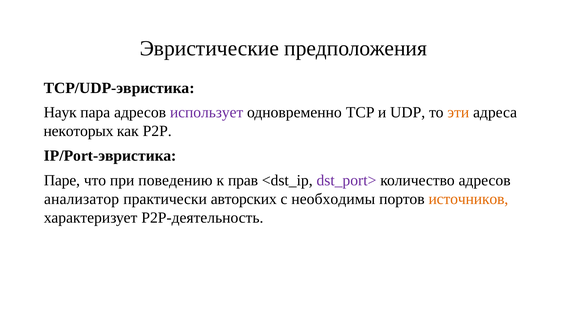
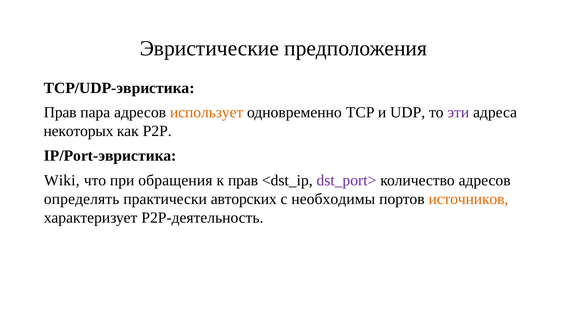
Наук: Наук -> Прав (60, 113)
использует colour: purple -> orange (207, 113)
эти colour: orange -> purple (458, 113)
Паре: Паре -> Wiki (62, 181)
поведению: поведению -> обращения (175, 181)
анализатор: анализатор -> определять (82, 199)
